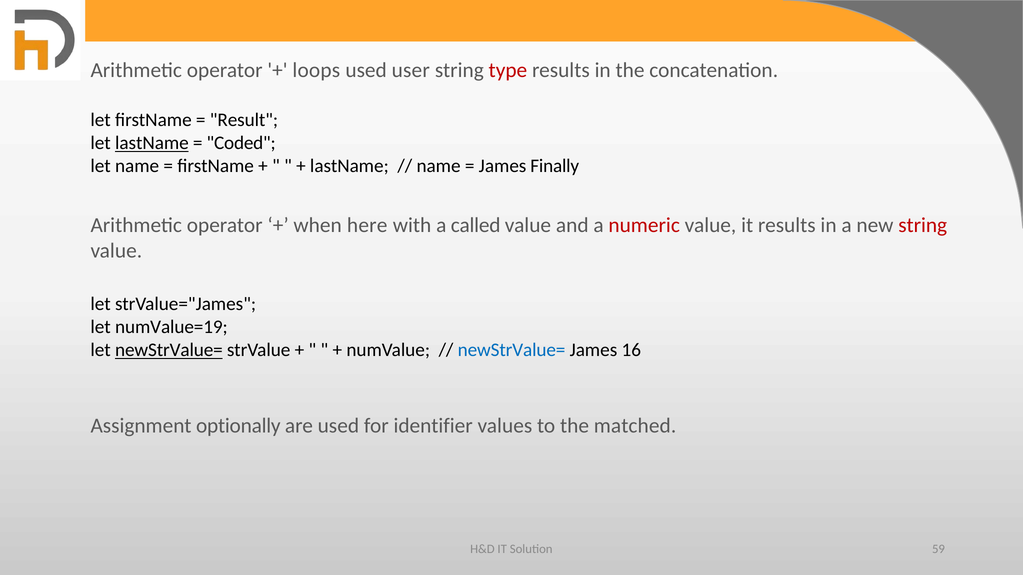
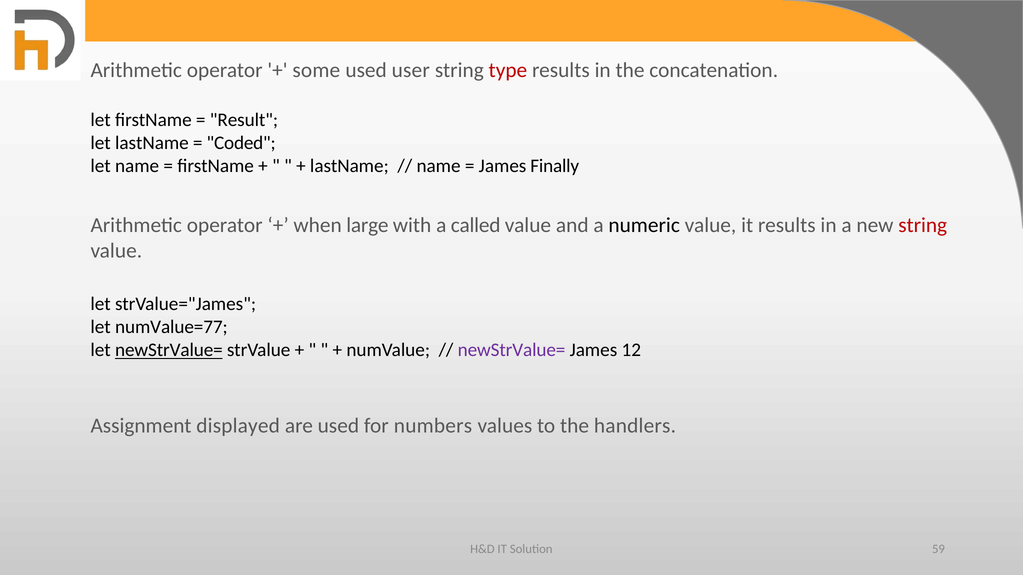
loops: loops -> some (316, 70)
lastName underline: present -> none (152, 143)
here: here -> large (367, 225)
numeric colour: red -> black (644, 225)
numValue=19: numValue=19 -> numValue=77 (171, 327)
newStrValue= colour: blue -> purple (512, 350)
16: 16 -> 12 (631, 350)
optionally: optionally -> displayed (238, 426)
identifier: identifier -> numbers (433, 426)
matched: matched -> handlers (635, 426)
